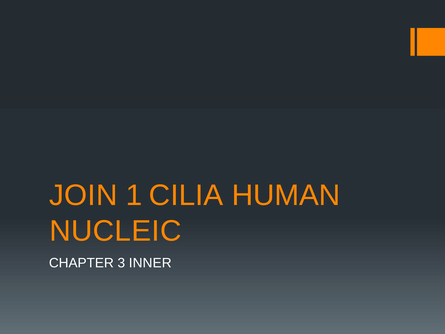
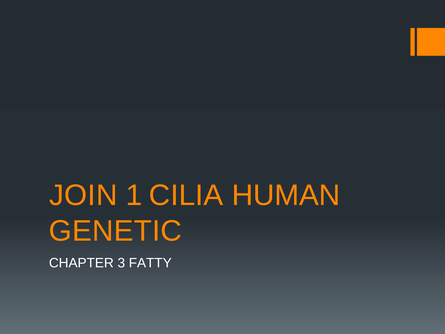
NUCLEIC: NUCLEIC -> GENETIC (116, 231)
INNER: INNER -> FATTY (150, 263)
